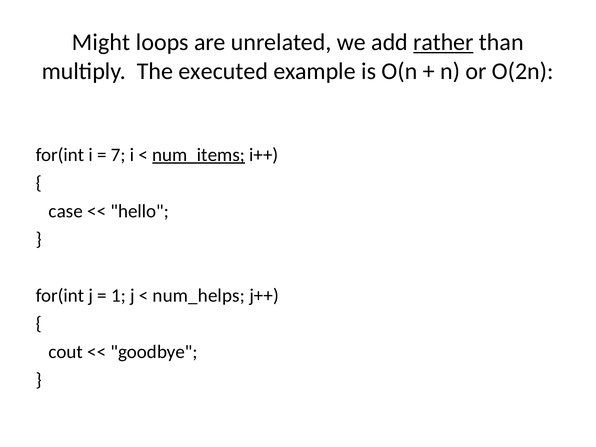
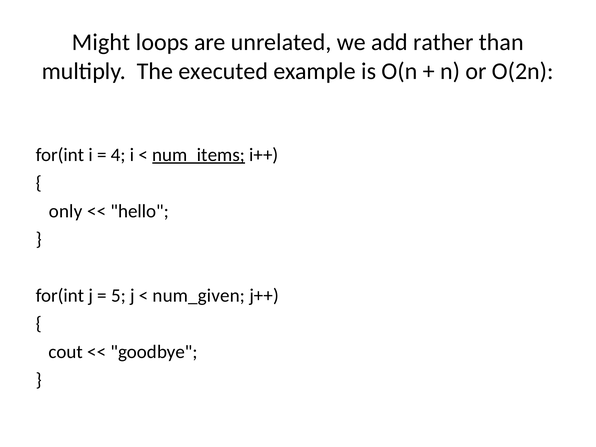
rather underline: present -> none (443, 42)
7: 7 -> 4 (118, 155)
case: case -> only (66, 211)
1: 1 -> 5 (118, 295)
num_helps: num_helps -> num_given (199, 295)
